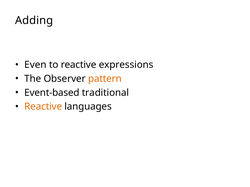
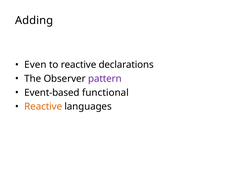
expressions: expressions -> declarations (126, 65)
pattern colour: orange -> purple (105, 79)
traditional: traditional -> functional (105, 93)
